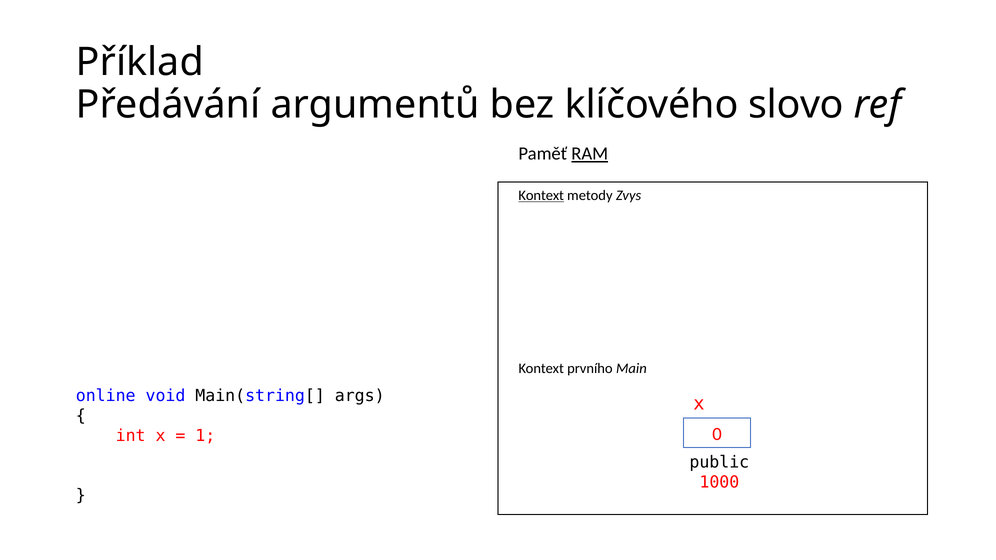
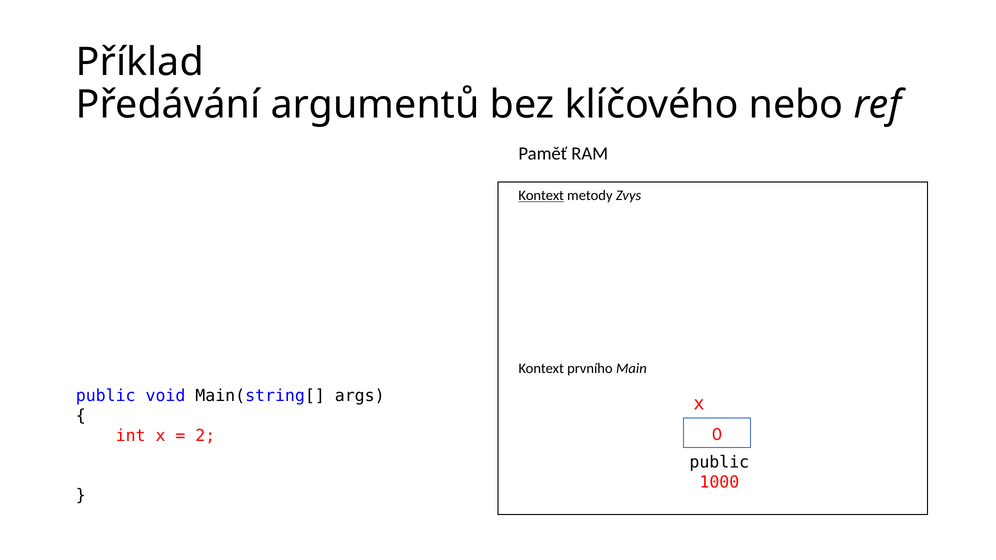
slovo: slovo -> nebo (796, 105)
RAM underline: present -> none (590, 154)
online: online -> public (106, 396)
1: 1 -> 2 (205, 436)
